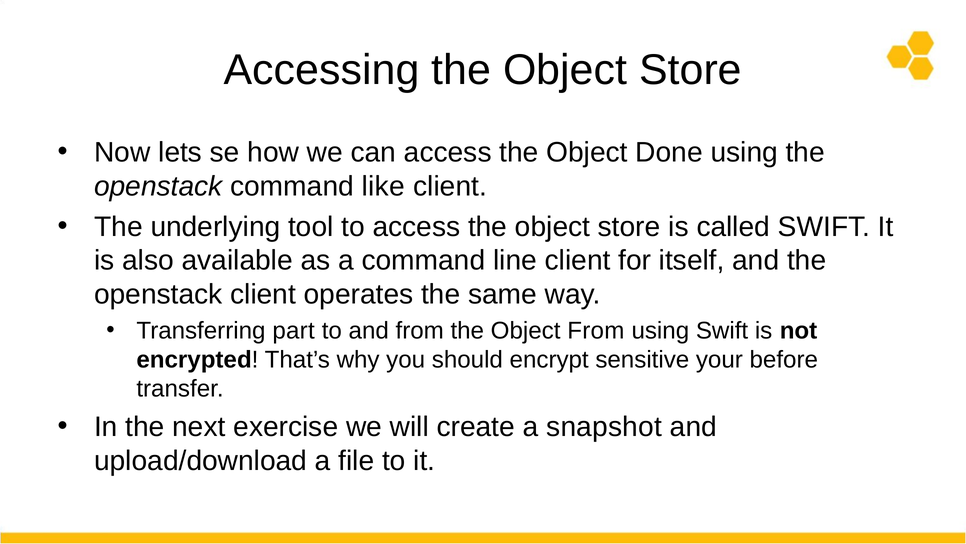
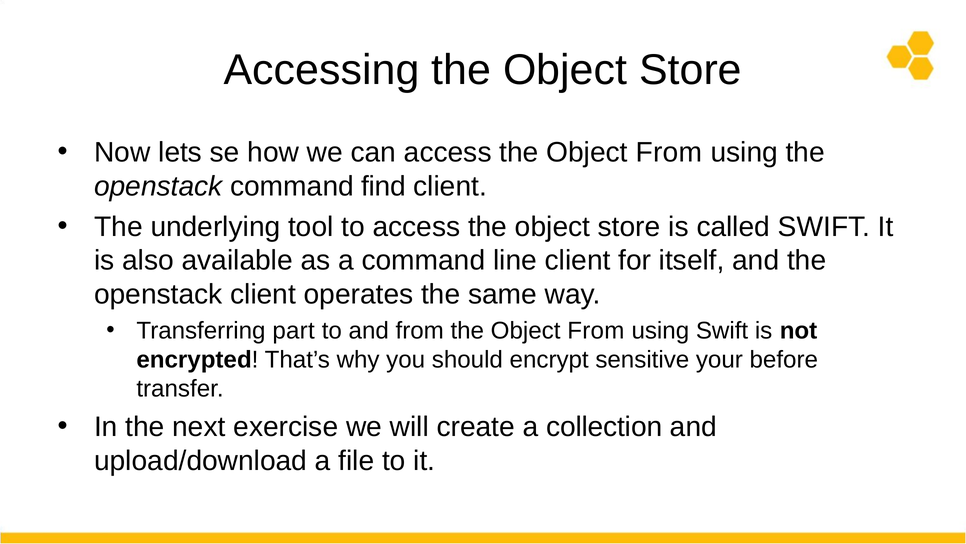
access the Object Done: Done -> From (669, 152)
like: like -> find (384, 186)
snapshot: snapshot -> collection (604, 427)
